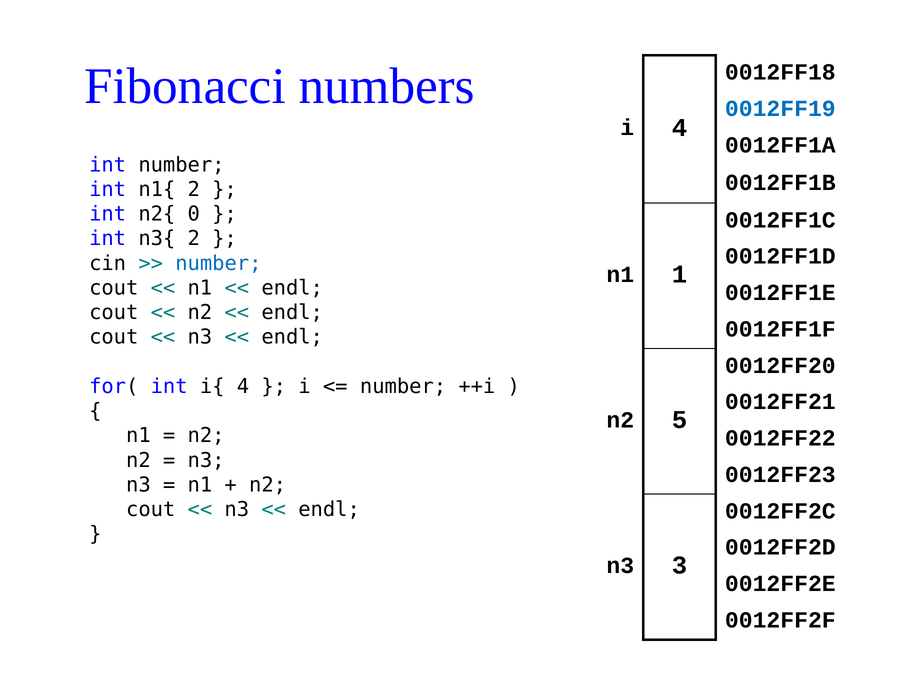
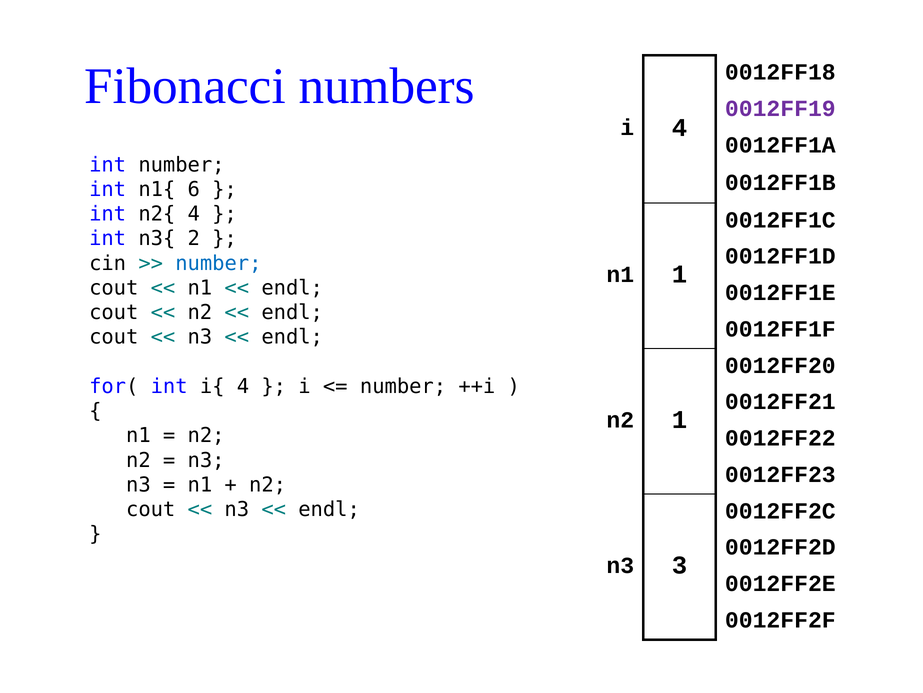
0012FF19 colour: blue -> purple (780, 108)
n1{ 2: 2 -> 6 (194, 189)
n2{ 0: 0 -> 4 (194, 214)
n2 5: 5 -> 1 (680, 419)
